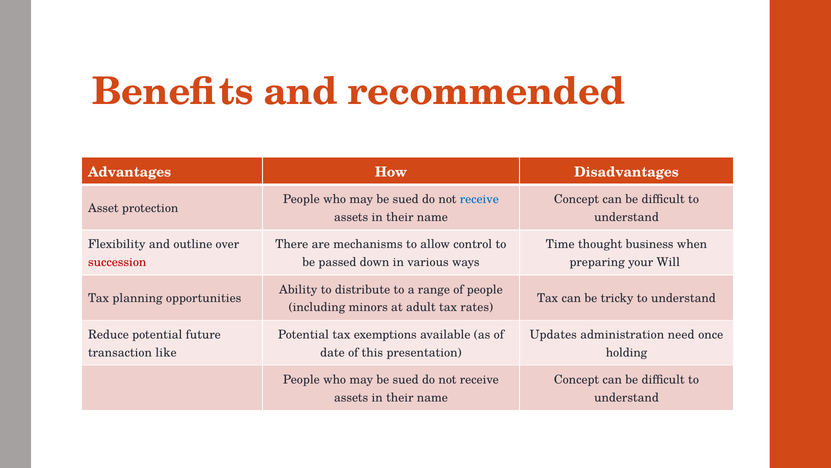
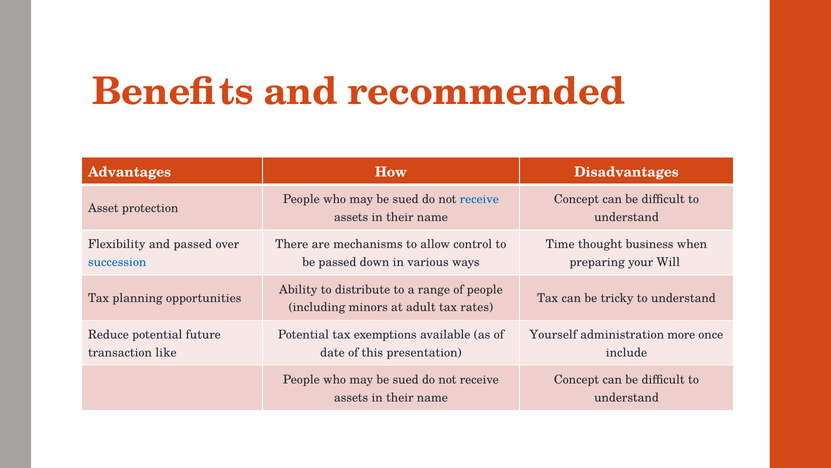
and outline: outline -> passed (193, 244)
succession colour: red -> blue (117, 262)
Updates: Updates -> Yourself (553, 334)
need: need -> more (681, 334)
holding: holding -> include (626, 352)
